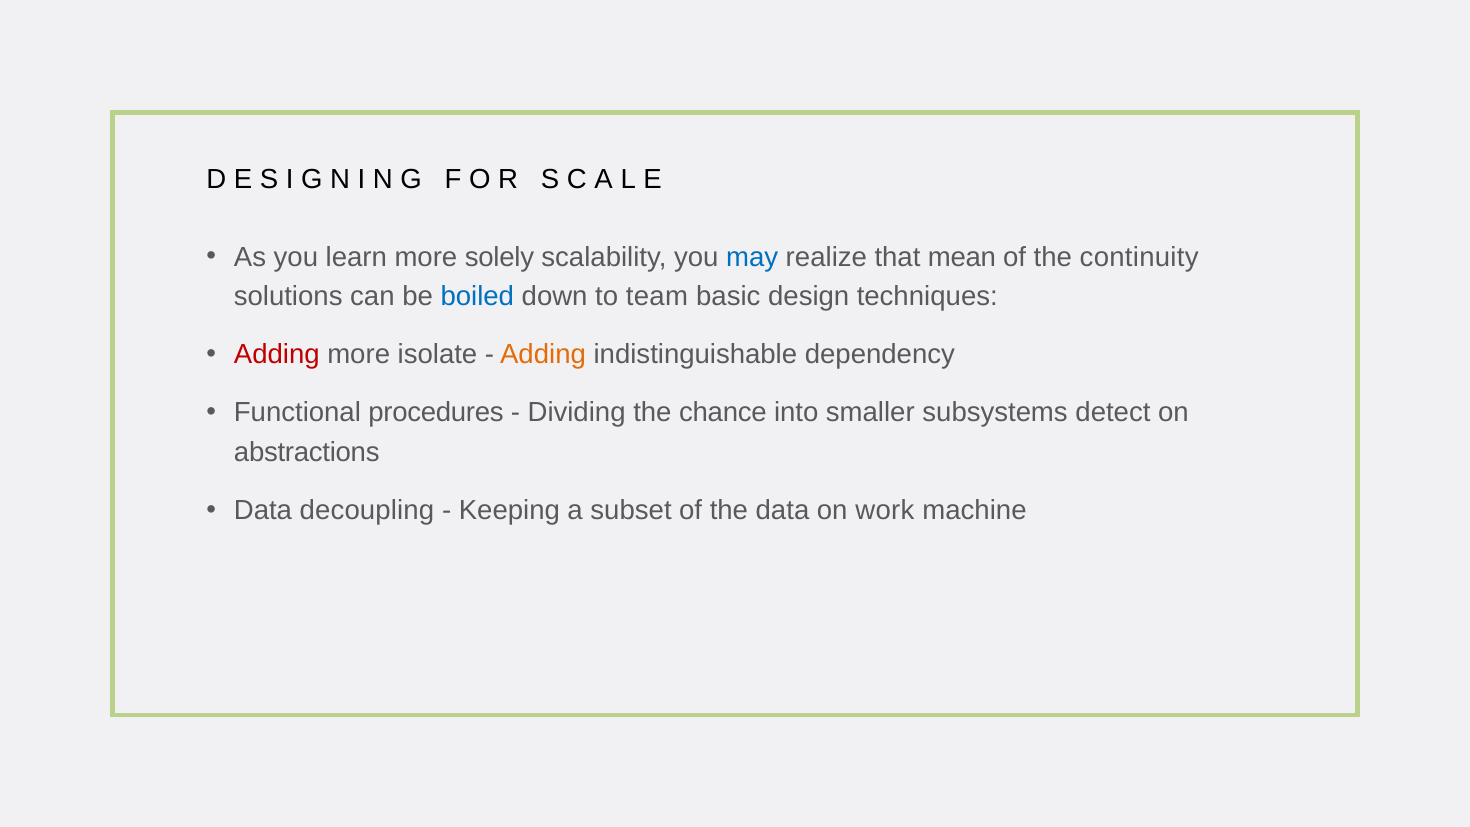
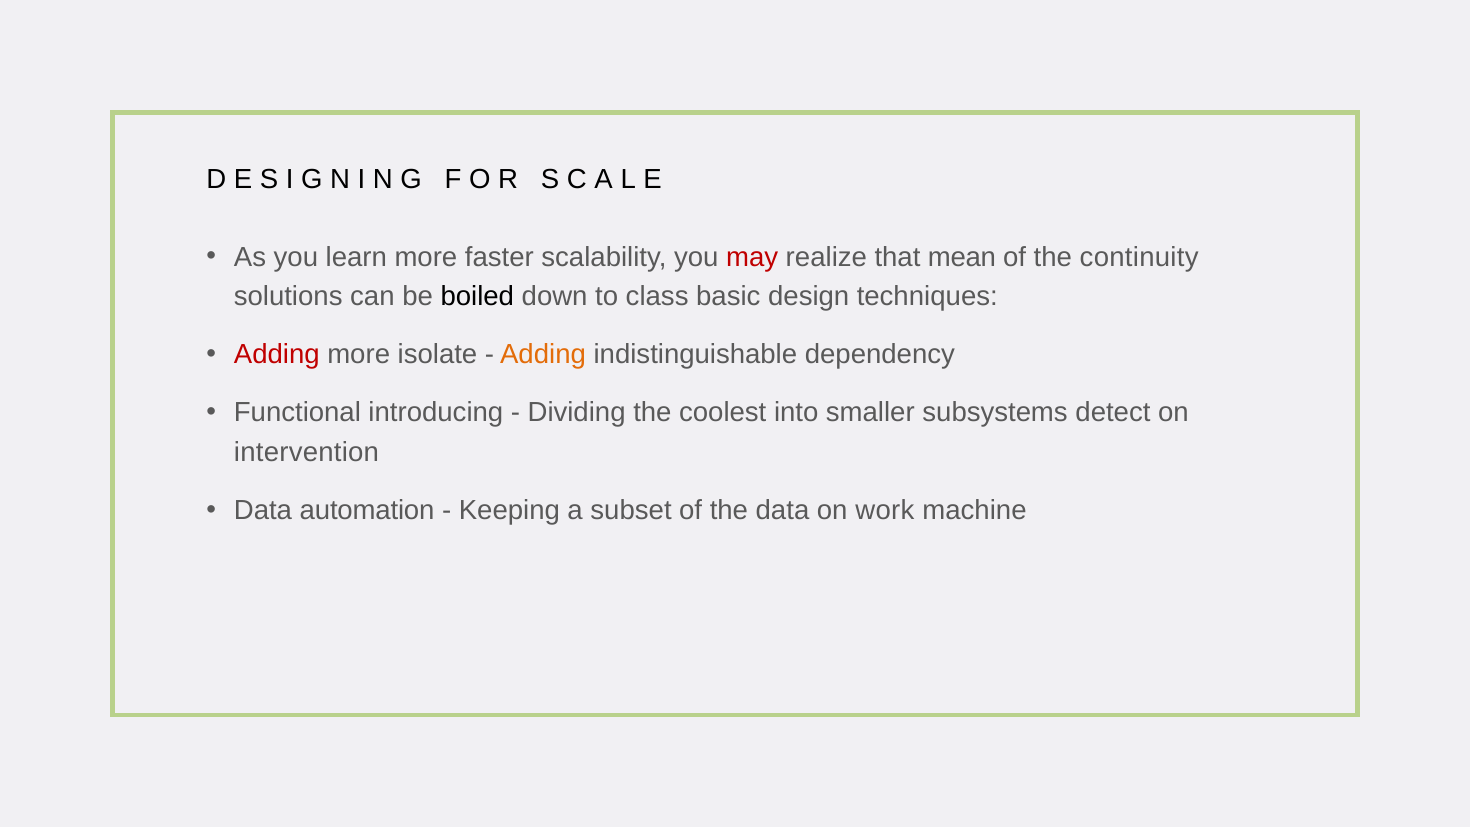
solely: solely -> faster (499, 257)
may colour: blue -> red (752, 257)
boiled colour: blue -> black (477, 297)
team: team -> class (657, 297)
procedures: procedures -> introducing (436, 413)
chance: chance -> coolest (723, 413)
abstractions: abstractions -> intervention (307, 452)
decoupling: decoupling -> automation (367, 510)
